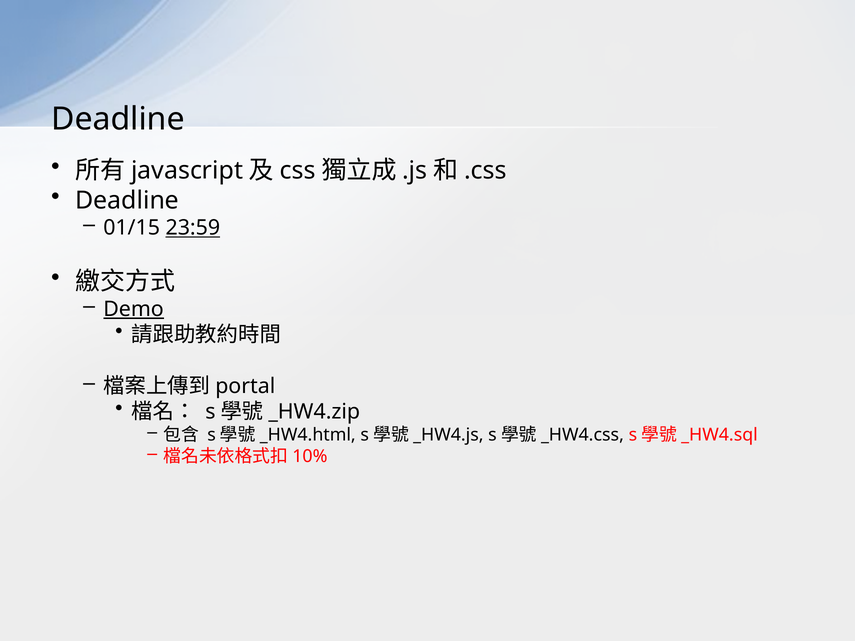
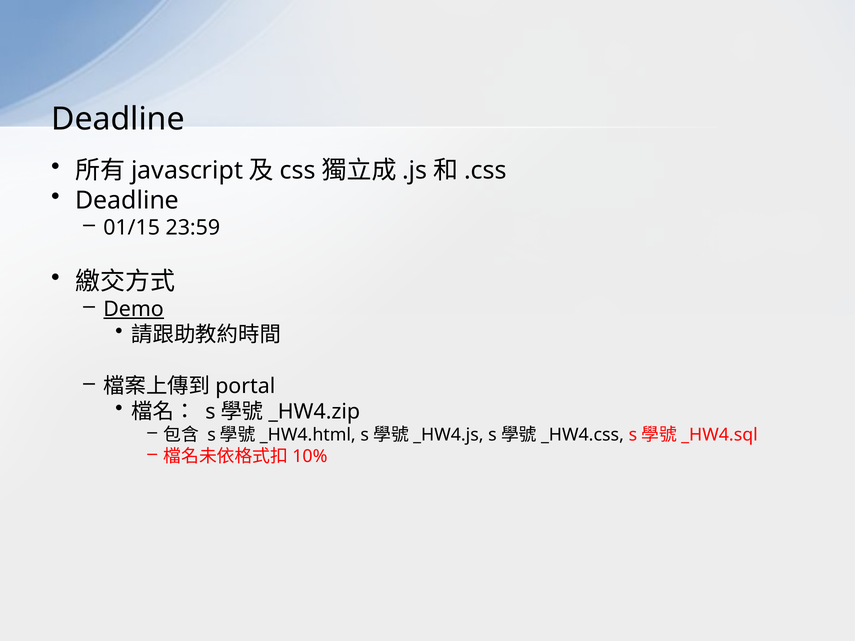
23:59 underline: present -> none (193, 228)
